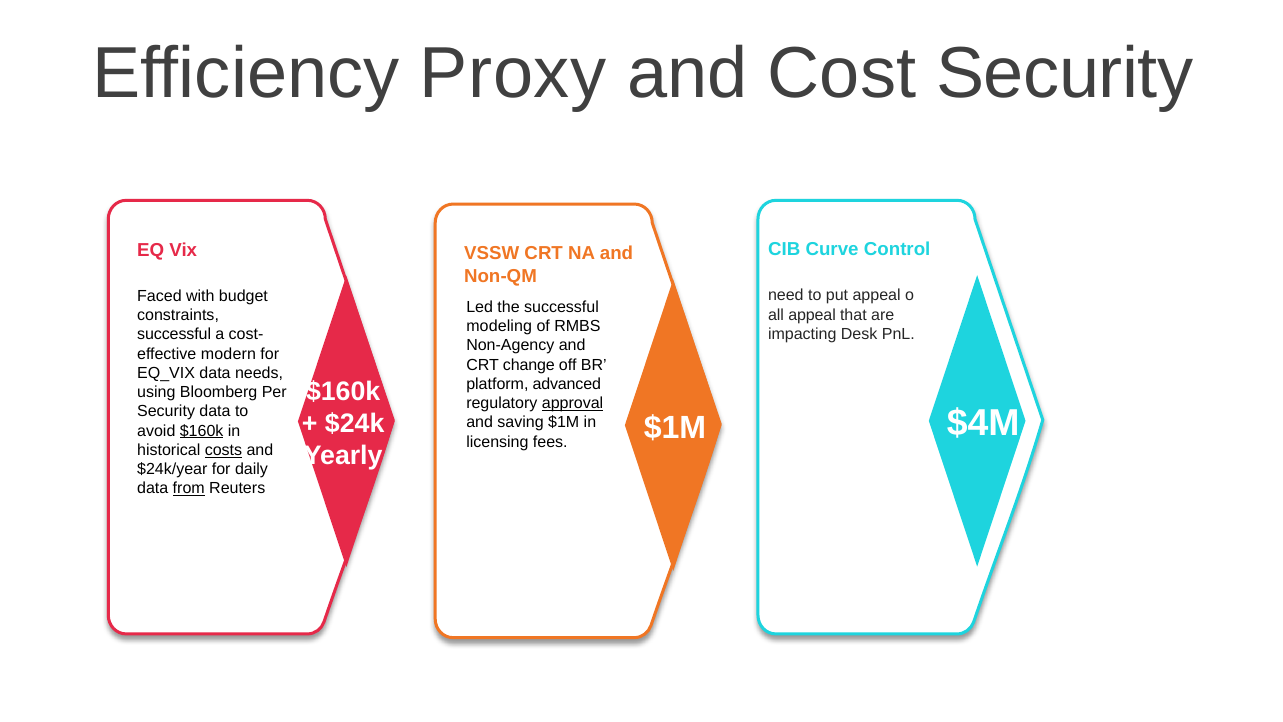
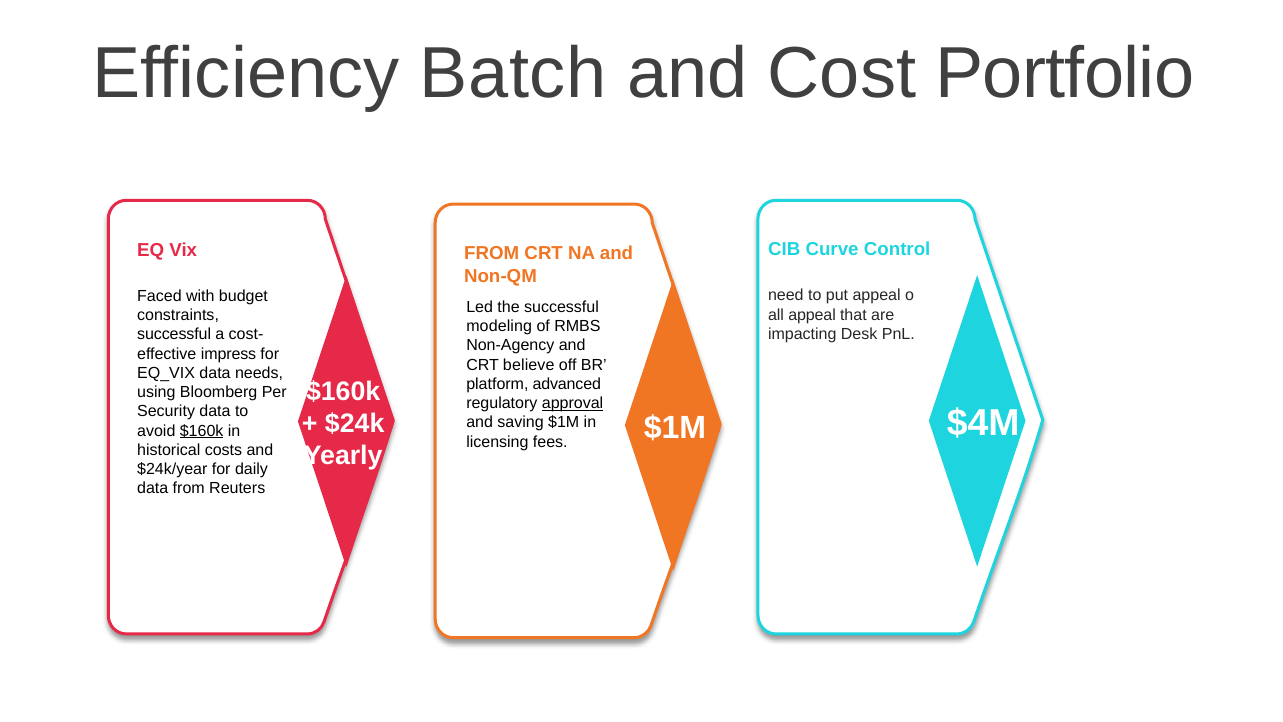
Proxy: Proxy -> Batch (513, 73)
Cost Security: Security -> Portfolio (1065, 73)
VSSW: VSSW -> FROM (492, 254)
modern: modern -> impress (229, 354)
change: change -> believe (529, 365)
costs underline: present -> none (223, 450)
from underline: present -> none (189, 488)
